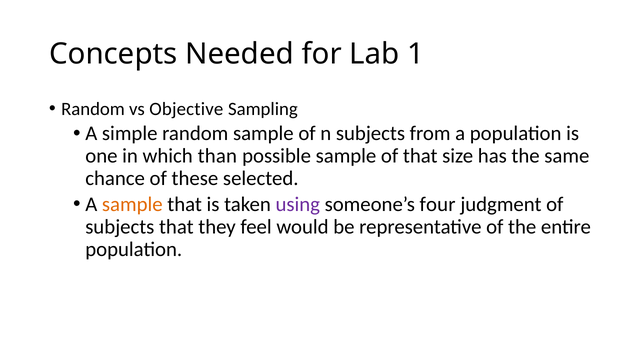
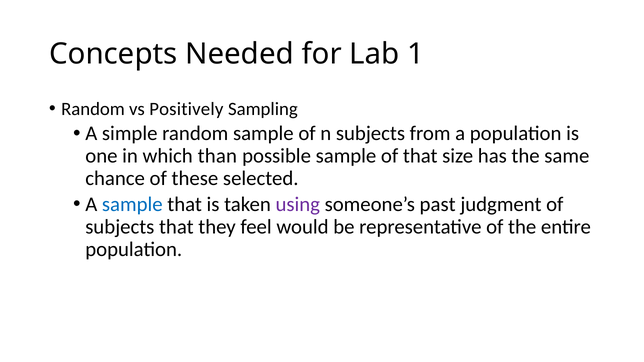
Objective: Objective -> Positively (186, 109)
sample colour: orange -> blue (132, 204)
four: four -> past (438, 204)
